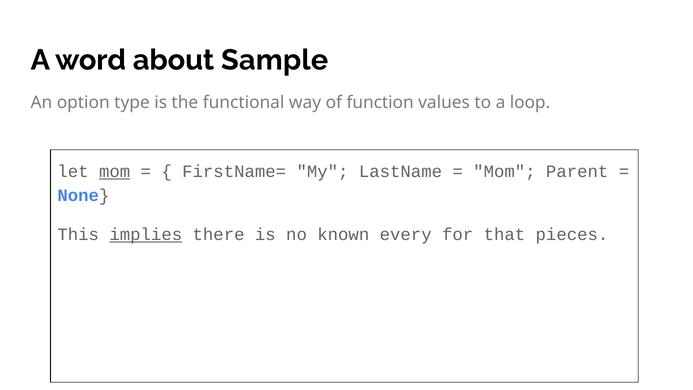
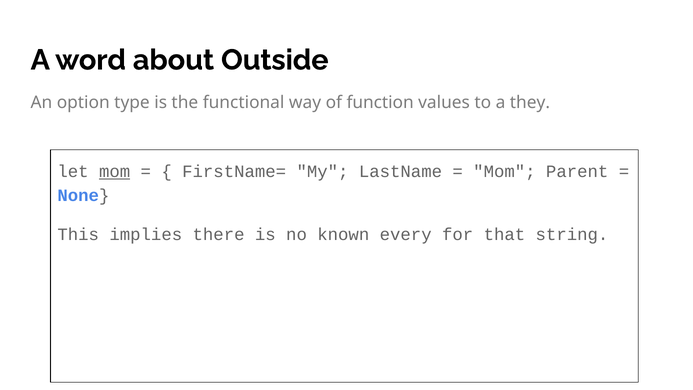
Sample: Sample -> Outside (275, 60)
loop: loop -> they (530, 103)
implies underline: present -> none (146, 235)
pieces: pieces -> string (572, 235)
